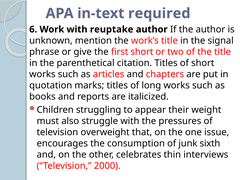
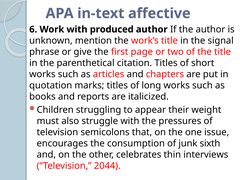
required: required -> affective (159, 13)
reuptake: reuptake -> produced (112, 29)
first short: short -> page (142, 52)
overweight: overweight -> semicolons (105, 132)
2000: 2000 -> 2044 (107, 166)
